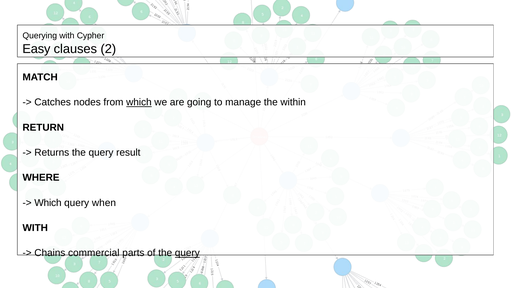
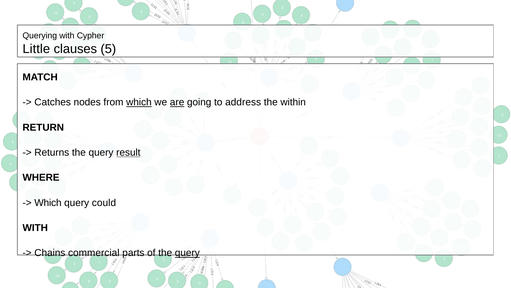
Easy: Easy -> Little (36, 49)
2: 2 -> 5 (108, 49)
are underline: none -> present (177, 102)
manage: manage -> address (243, 102)
result underline: none -> present (128, 152)
when: when -> could (104, 202)
